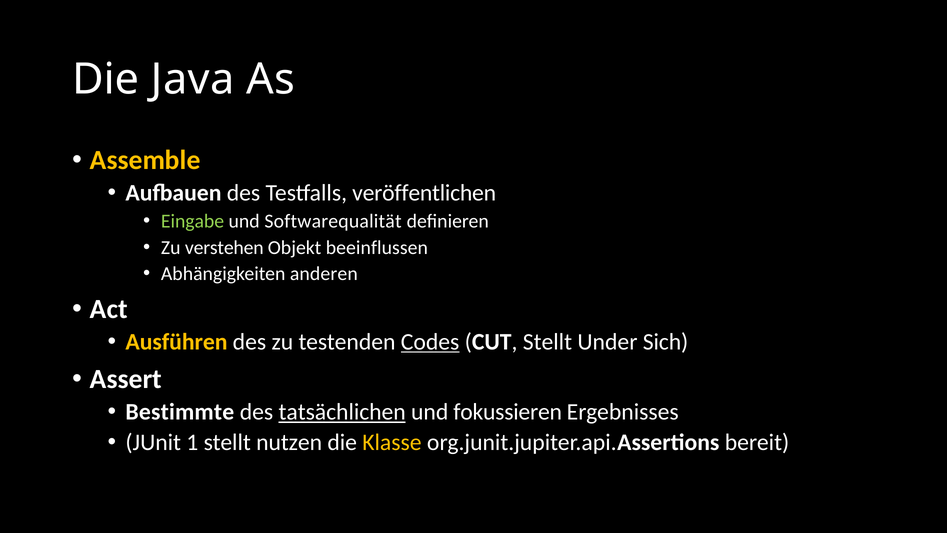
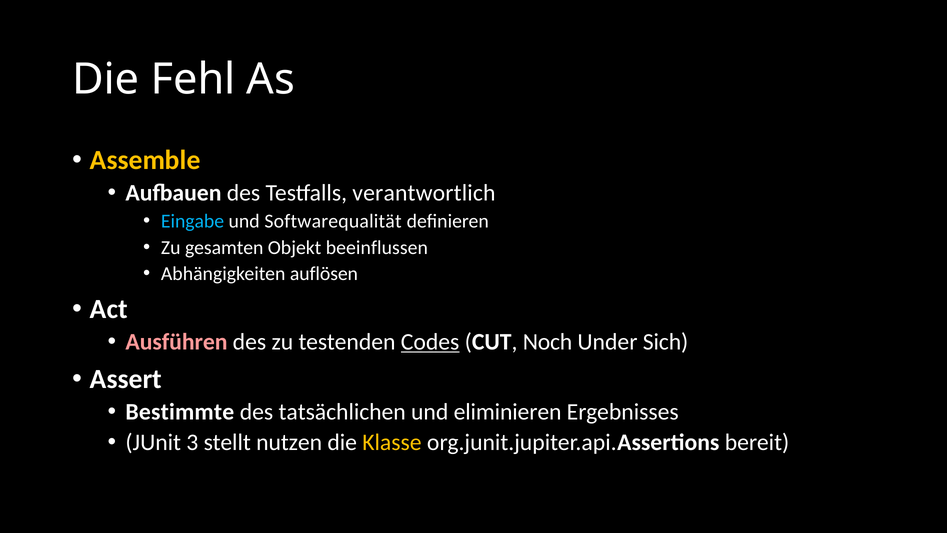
Java: Java -> Fehl (193, 80)
veröffentlichen: veröffentlichen -> verantwortlich (424, 193)
Eingabe colour: light green -> light blue (193, 221)
verstehen: verstehen -> gesamten (224, 247)
anderen: anderen -> auflösen (324, 274)
Ausführen colour: yellow -> pink (176, 342)
CUT Stellt: Stellt -> Noch (548, 342)
tatsächlichen underline: present -> none (342, 412)
fokussieren: fokussieren -> eliminieren (508, 412)
1: 1 -> 3 (192, 442)
